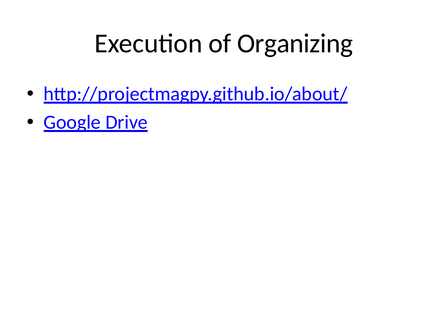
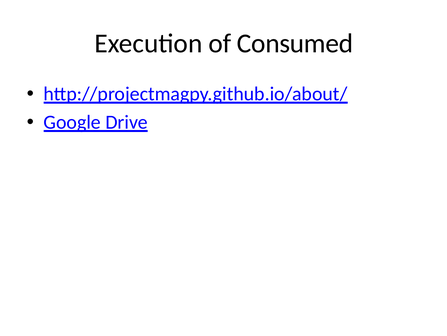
Organizing: Organizing -> Consumed (295, 43)
